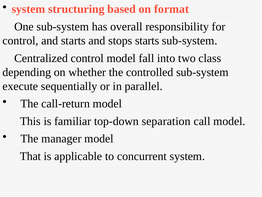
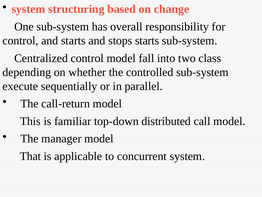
format: format -> change (172, 9)
separation: separation -> distributed (166, 121)
